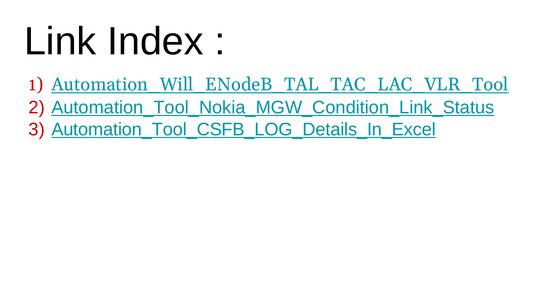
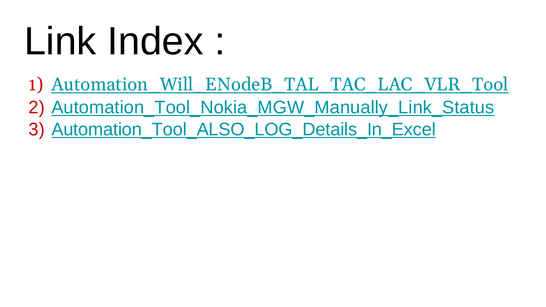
Automation_Tool_Nokia_MGW_Condition_Link_Status: Automation_Tool_Nokia_MGW_Condition_Link_Status -> Automation_Tool_Nokia_MGW_Manually_Link_Status (273, 108)
Automation_Tool_CSFB_LOG_Details_In_Excel: Automation_Tool_CSFB_LOG_Details_In_Excel -> Automation_Tool_ALSO_LOG_Details_In_Excel (244, 130)
